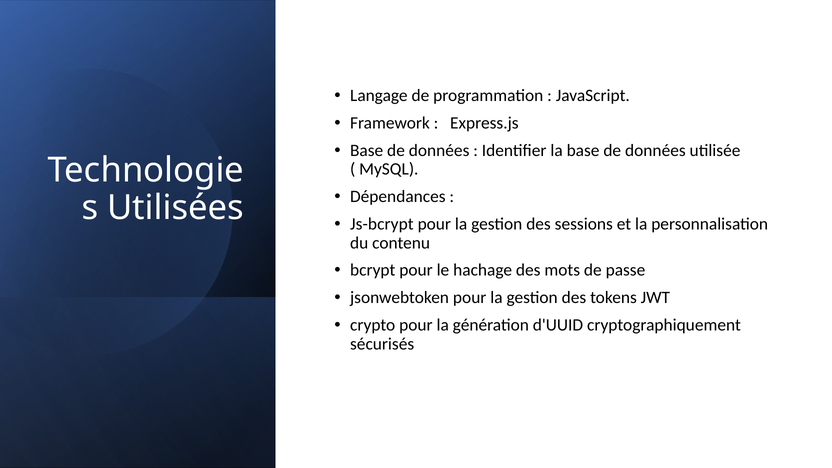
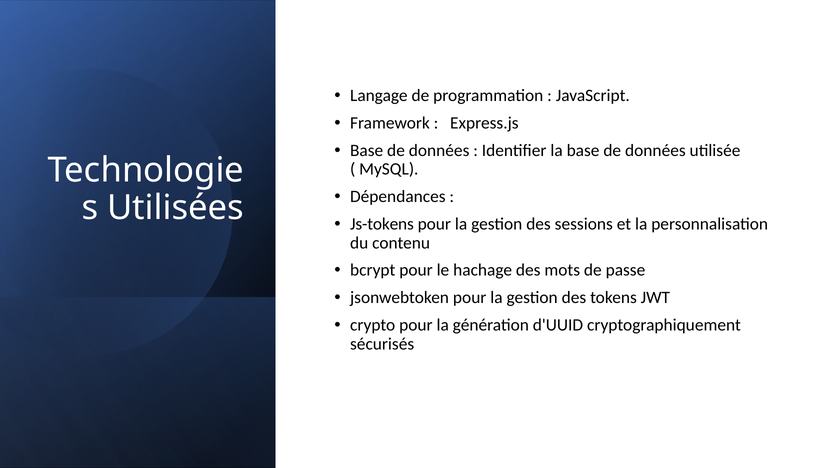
Js-bcrypt: Js-bcrypt -> Js-tokens (382, 224)
